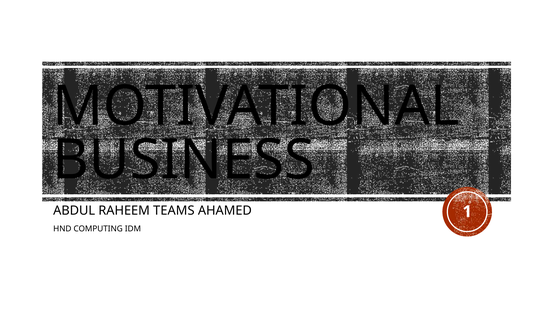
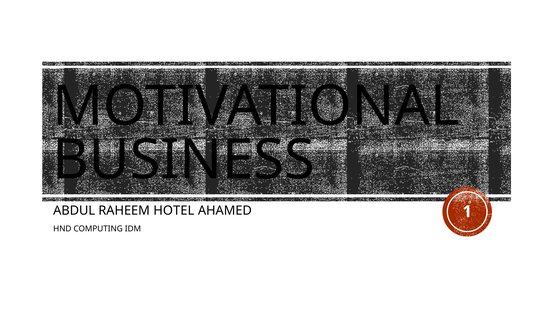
TEAMS: TEAMS -> HOTEL (174, 210)
